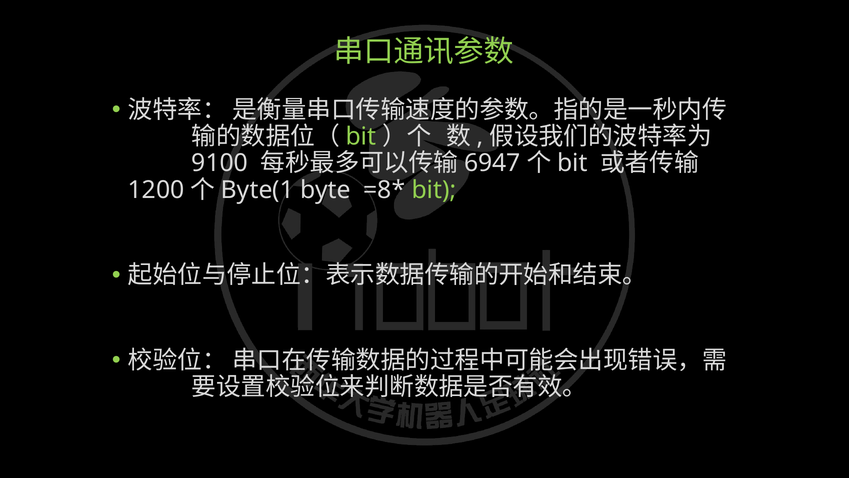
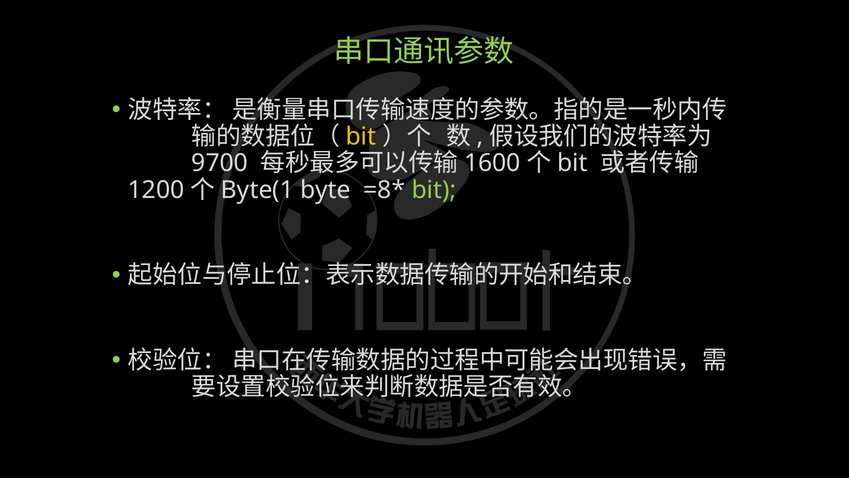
bit colour: light green -> yellow (361, 136)
9100: 9100 -> 9700 (220, 163)
6947: 6947 -> 1600 (492, 163)
